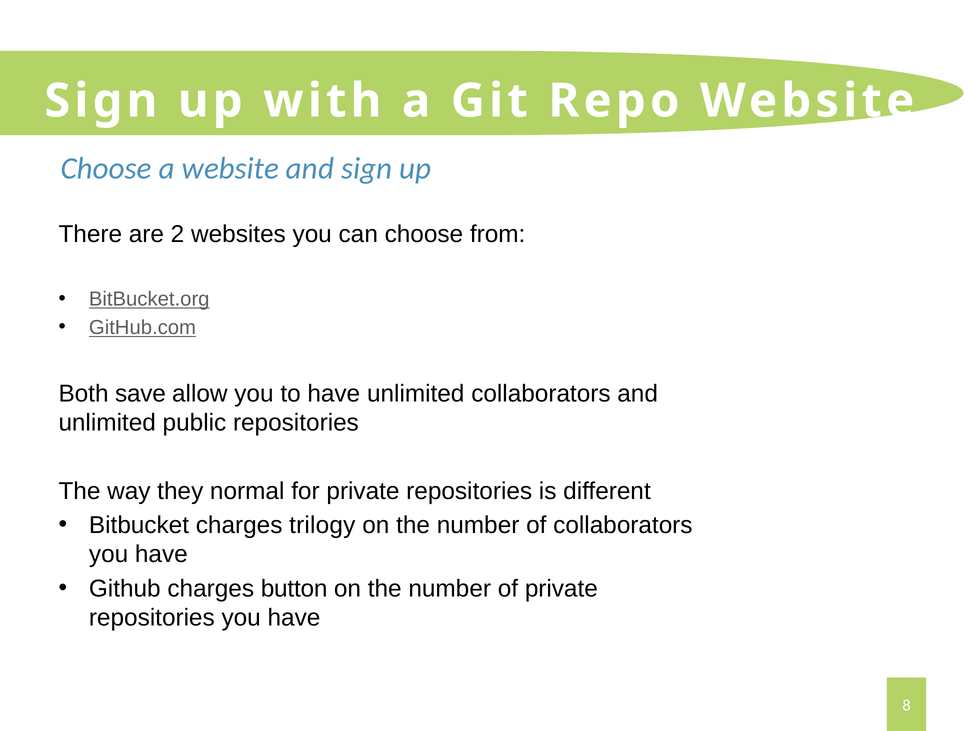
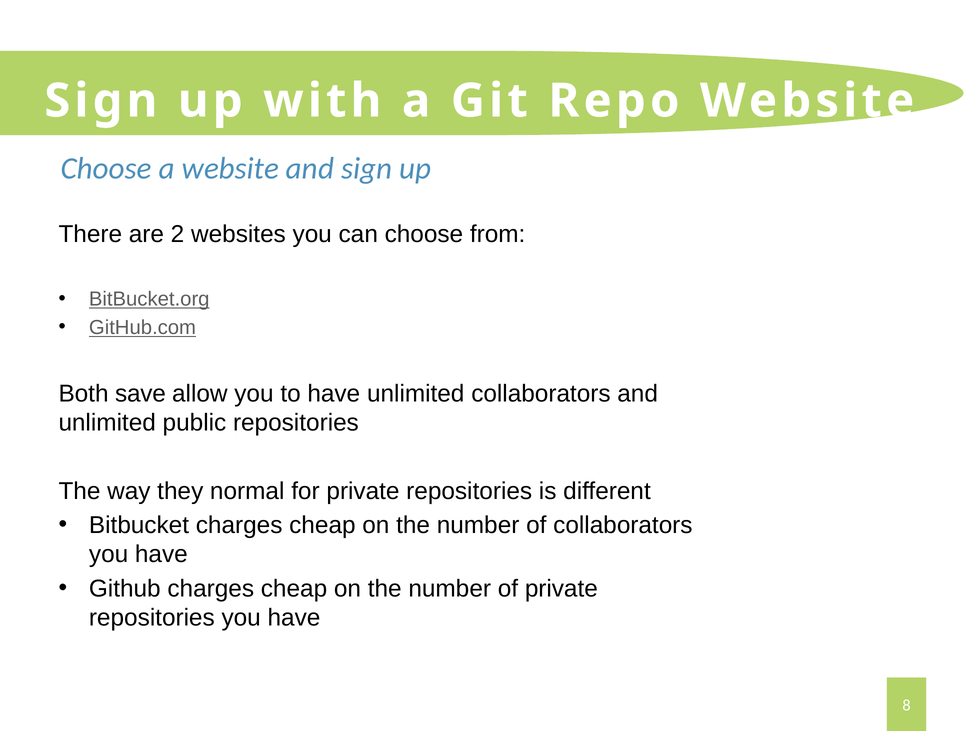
Bitbucket charges trilogy: trilogy -> cheap (322, 525)
Github charges button: button -> cheap (294, 589)
